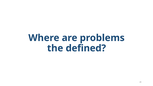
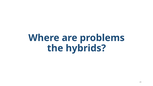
defined: defined -> hybrids (86, 48)
